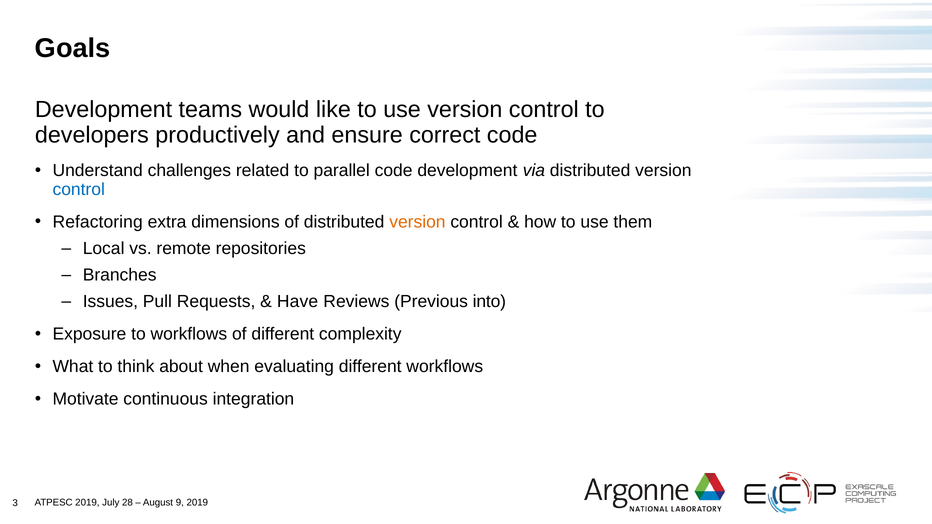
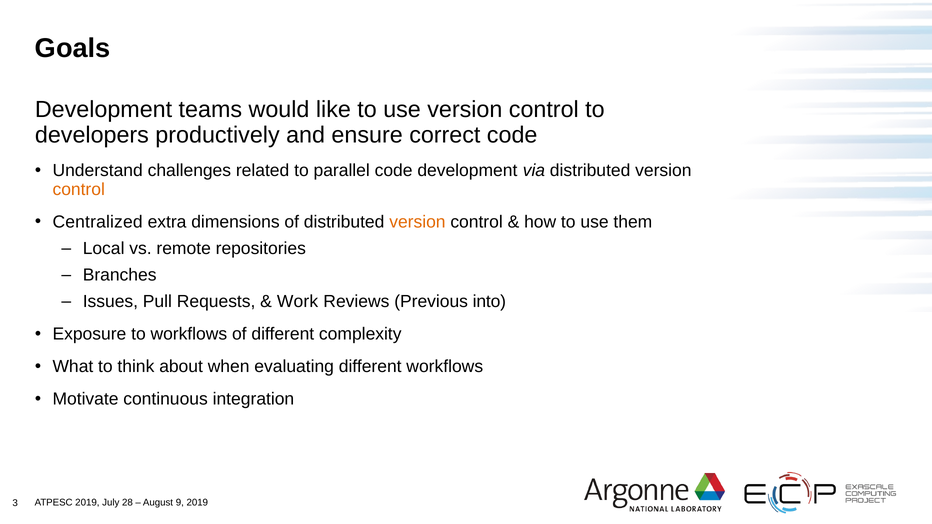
control colour: blue -> orange (79, 189)
Refactoring: Refactoring -> Centralized (98, 222)
Have: Have -> Work (298, 302)
